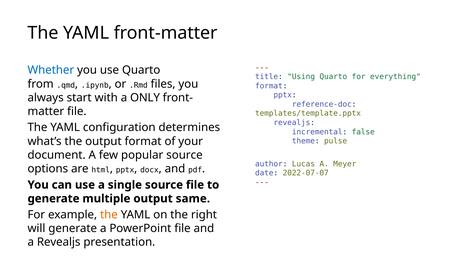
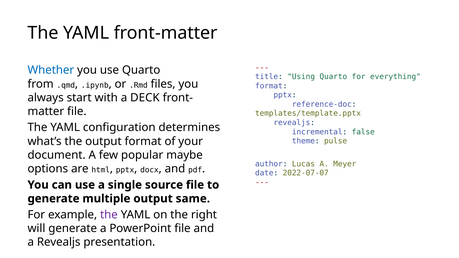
ONLY: ONLY -> DECK (145, 98)
popular source: source -> maybe (185, 155)
the colour: orange -> purple (109, 215)
